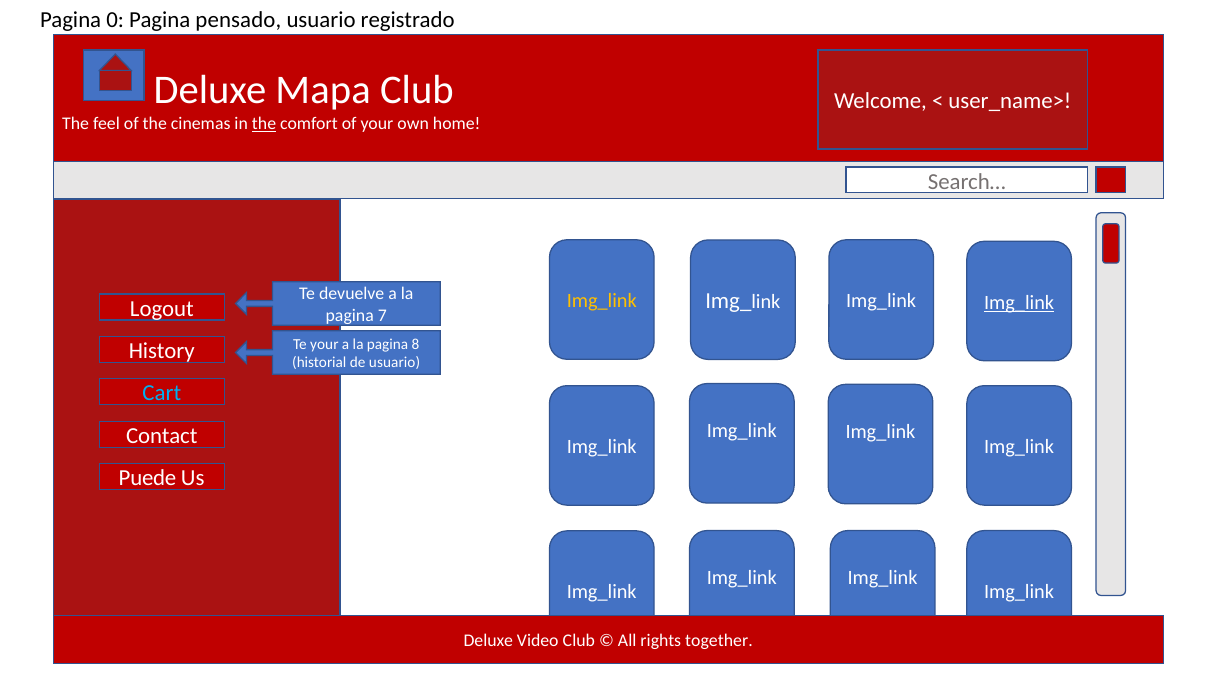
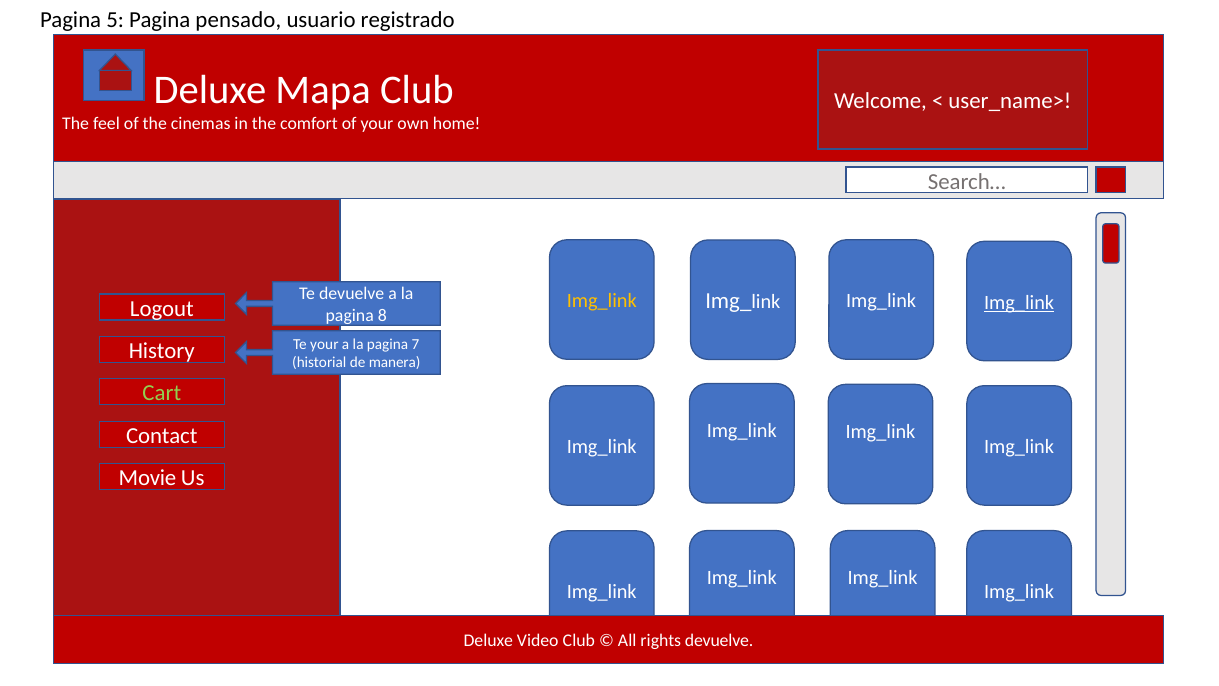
0: 0 -> 5 (115, 20)
the underline: present -> none (264, 124)
7: 7 -> 8 (382, 315)
8: 8 -> 7 (415, 344)
de usuario: usuario -> manera (395, 363)
Cart colour: light blue -> light green (162, 393)
Puede: Puede -> Movie (148, 478)
rights together: together -> devuelve (719, 640)
